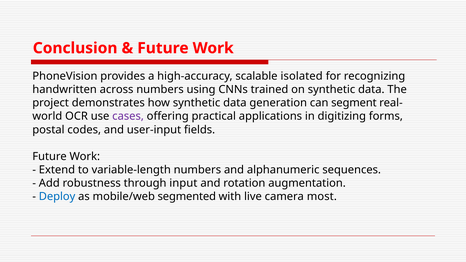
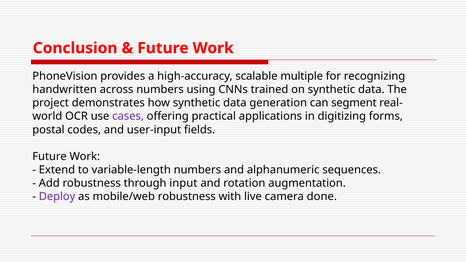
isolated: isolated -> multiple (302, 76)
Deploy colour: blue -> purple (57, 197)
mobile/web segmented: segmented -> robustness (187, 197)
most: most -> done (322, 197)
